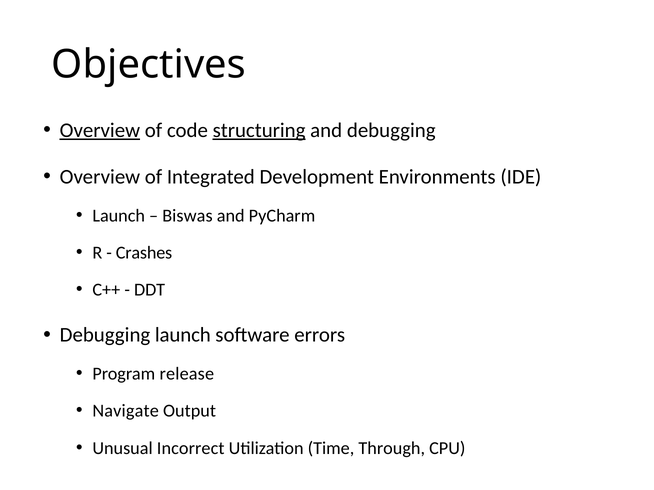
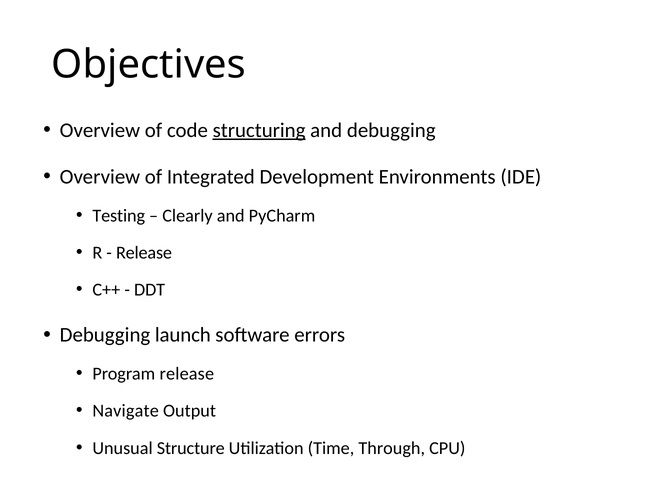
Overview underline: present -> none (100, 130)
Launch: Launch -> Testing (119, 216)
Biswas: Biswas -> Clearly (187, 216)
Crashes: Crashes -> Release (144, 253)
Incorrect: Incorrect -> Structure (191, 449)
